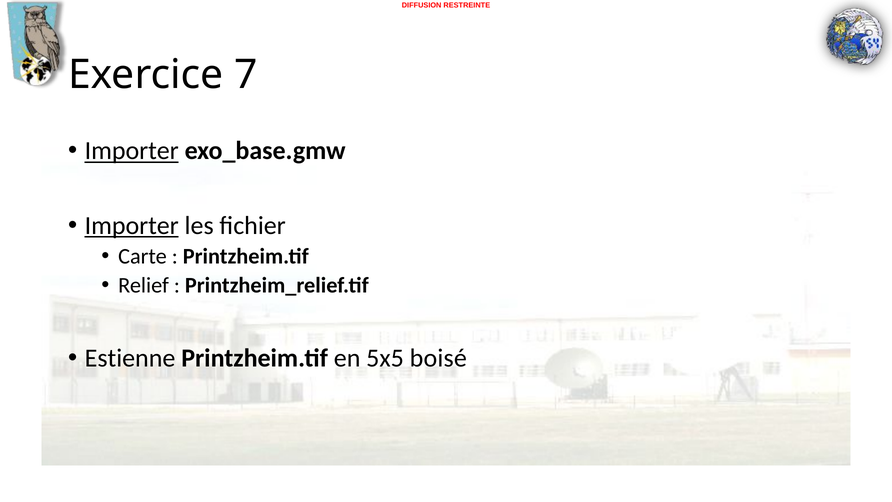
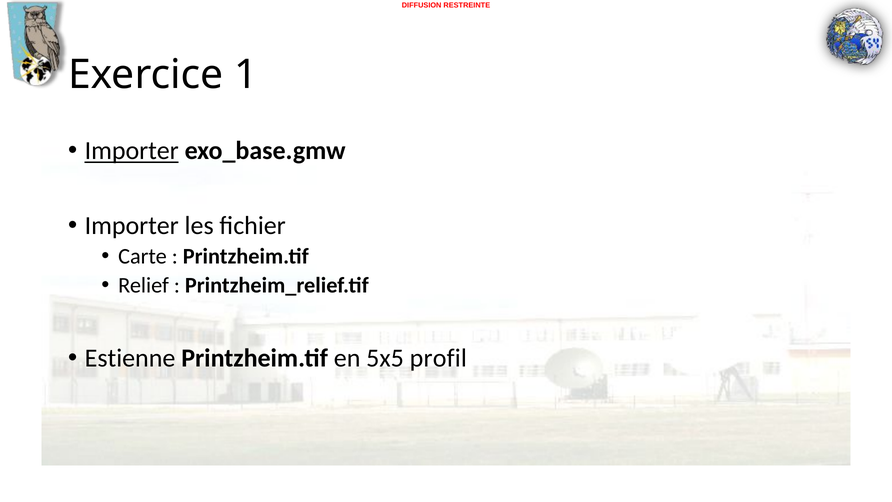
7: 7 -> 1 (246, 75)
Importer underline: present -> none (132, 226)
boisé: boisé -> profil (438, 358)
